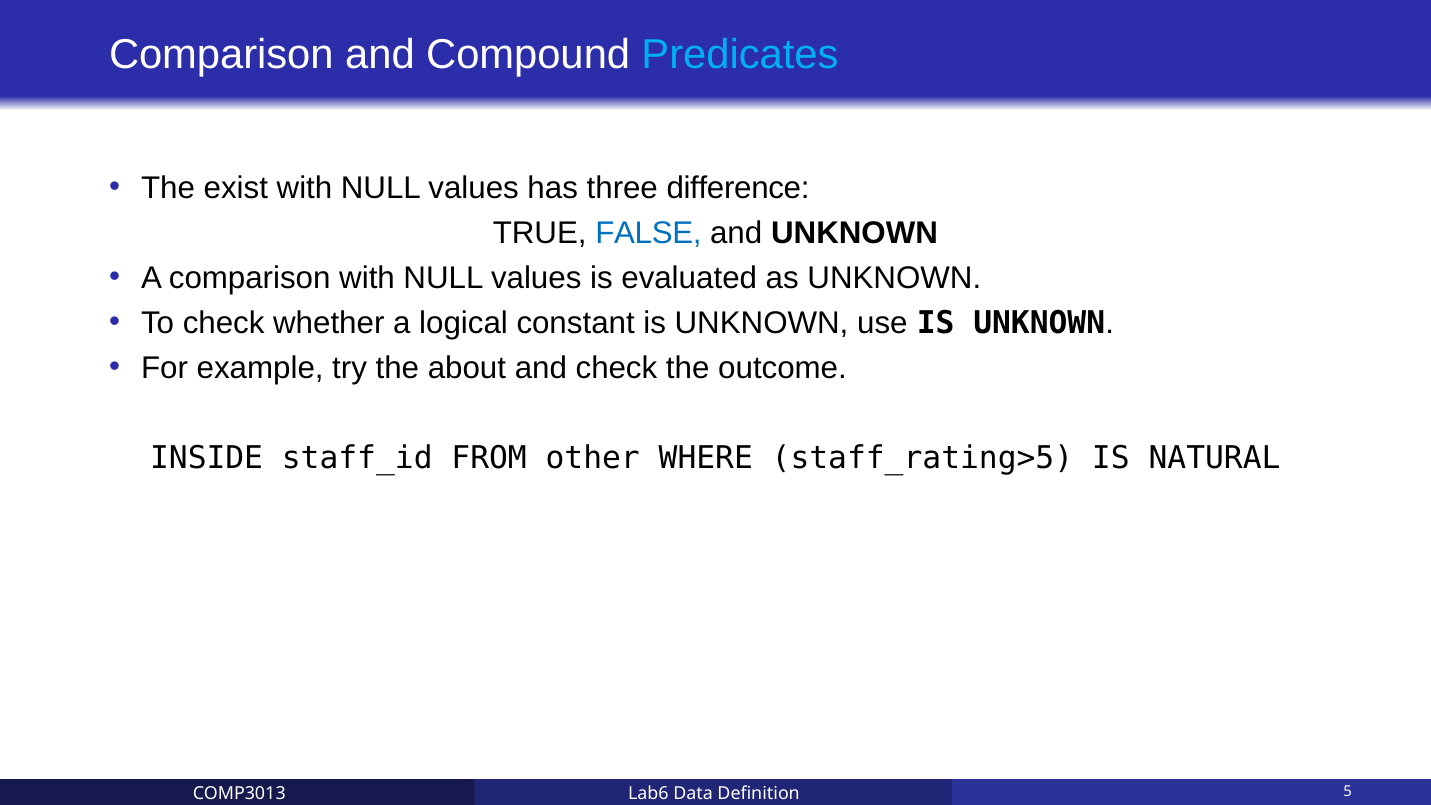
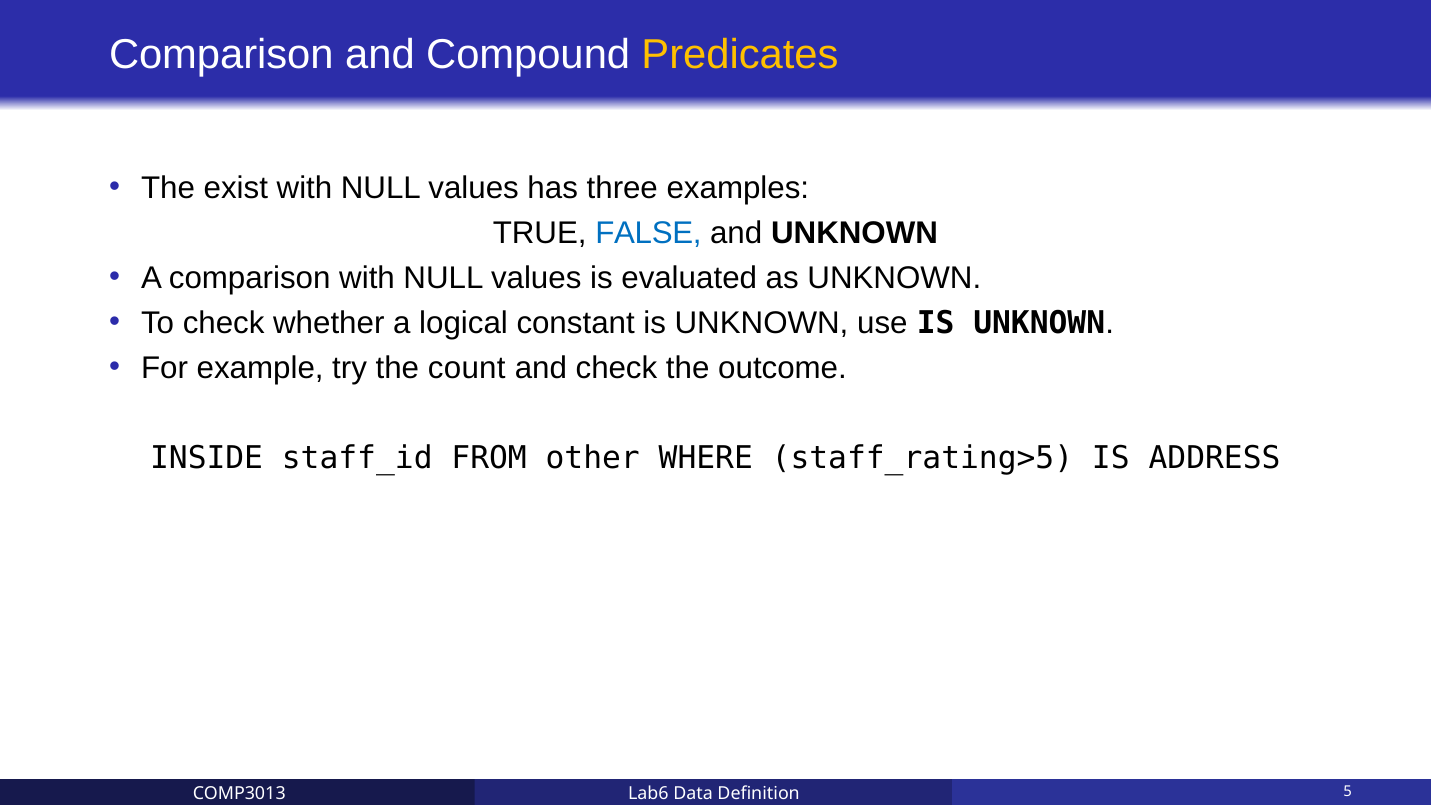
Predicates colour: light blue -> yellow (740, 55)
difference: difference -> examples (738, 188)
about: about -> count (467, 368)
NATURAL: NATURAL -> ADDRESS (1215, 458)
